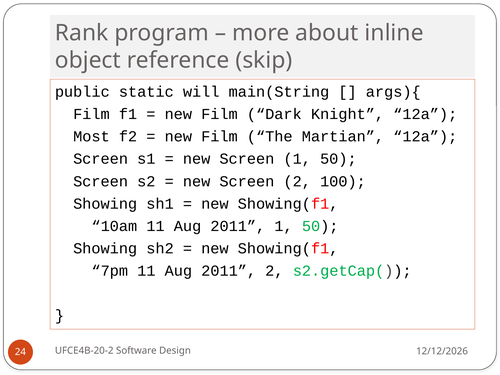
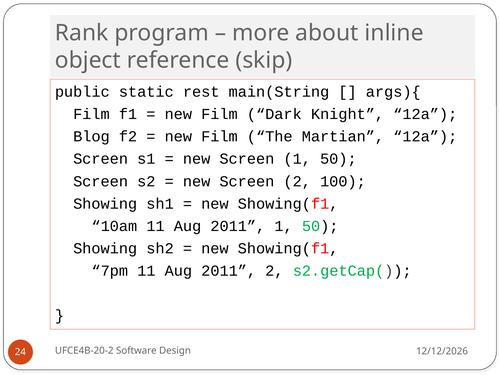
will: will -> rest (201, 92)
Most: Most -> Blog (91, 137)
